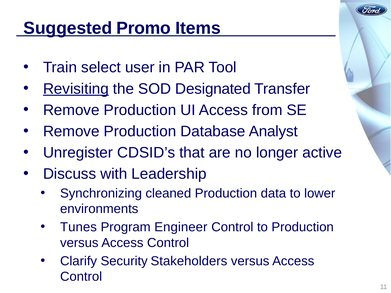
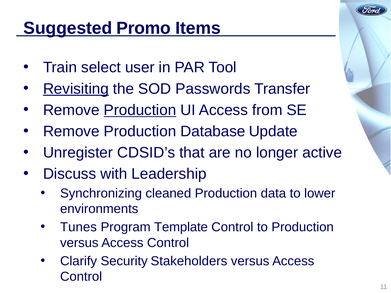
Designated: Designated -> Passwords (213, 89)
Production underline: none -> present (140, 110)
Analyst: Analyst -> Update (273, 131)
Engineer: Engineer -> Template (181, 227)
